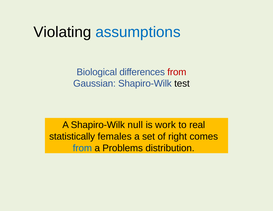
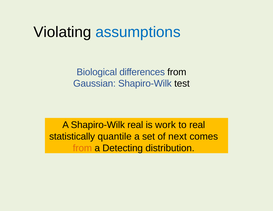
from colour: red -> black (177, 72)
Shapiro-Wilk null: null -> real (135, 125)
females: females -> quantile (115, 136)
right: right -> next (177, 136)
from colour: blue -> orange (82, 148)
Problems: Problems -> Detecting (123, 148)
